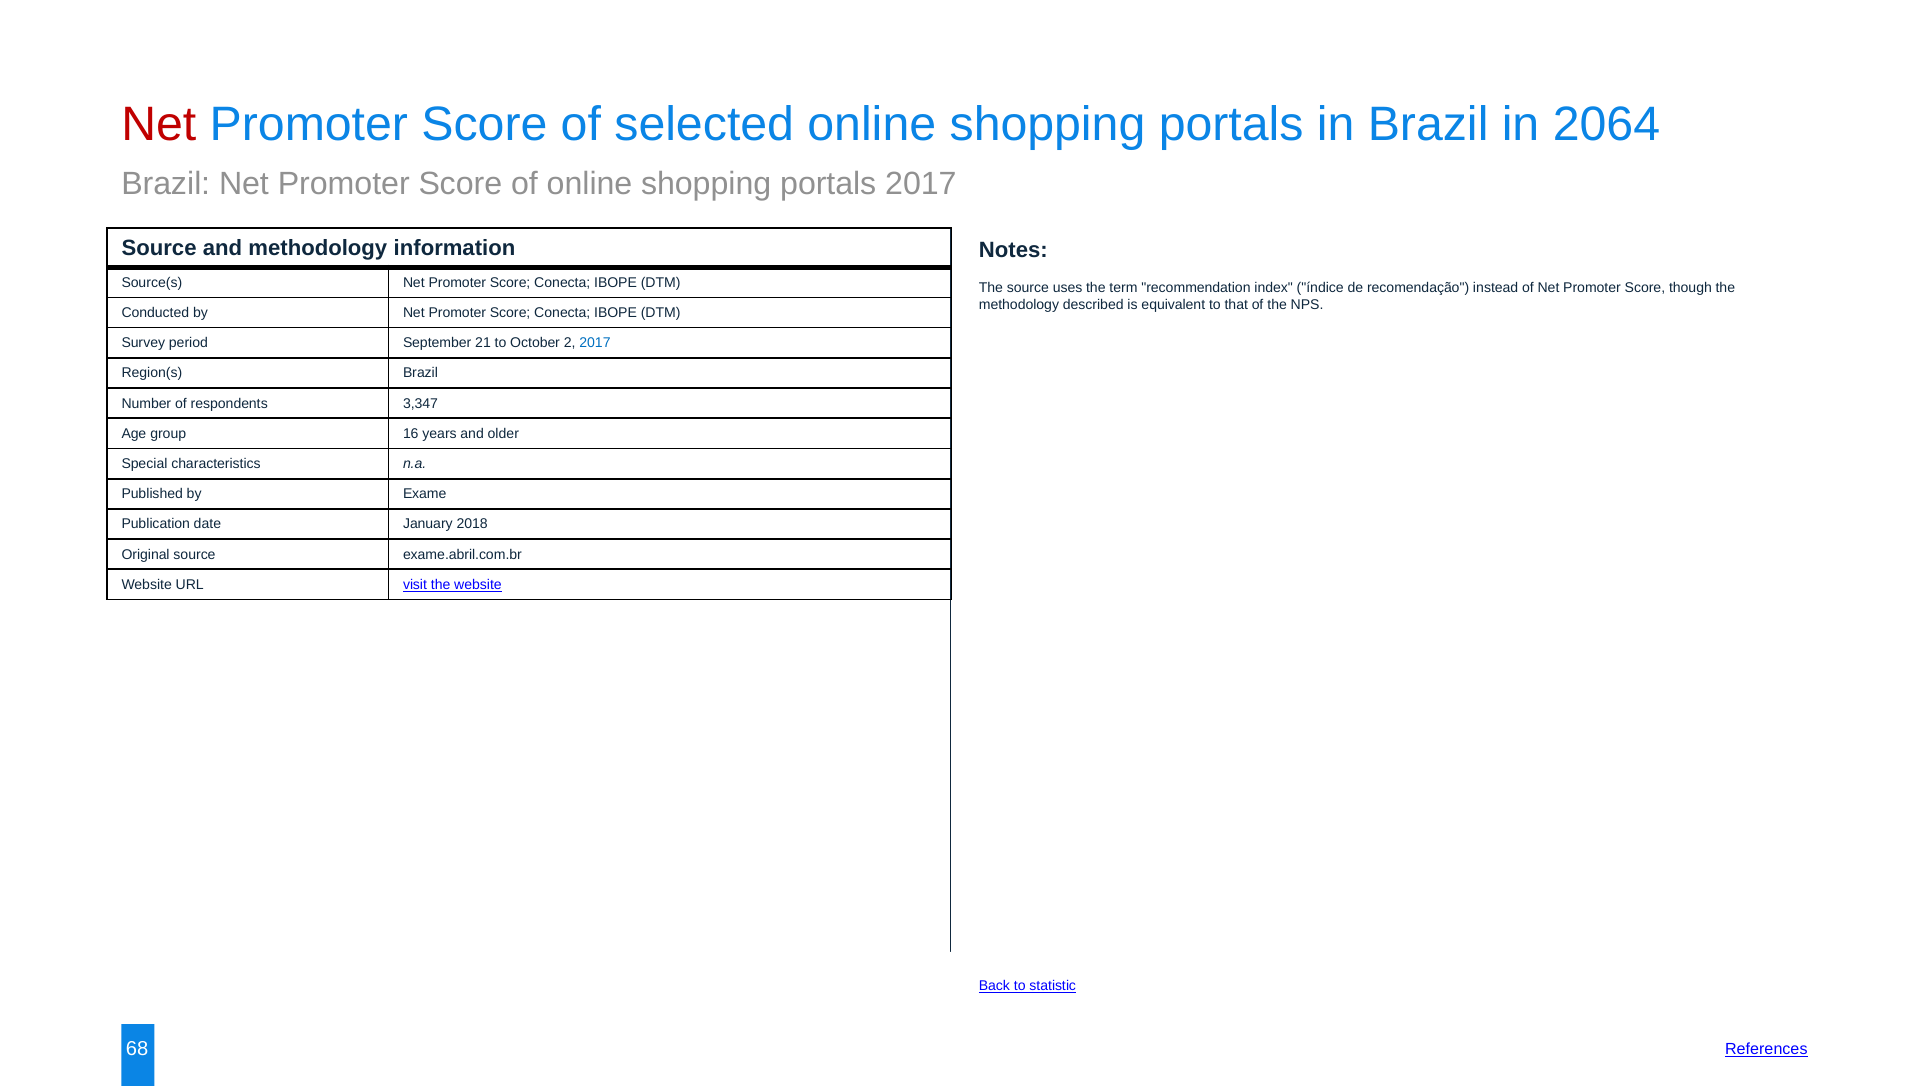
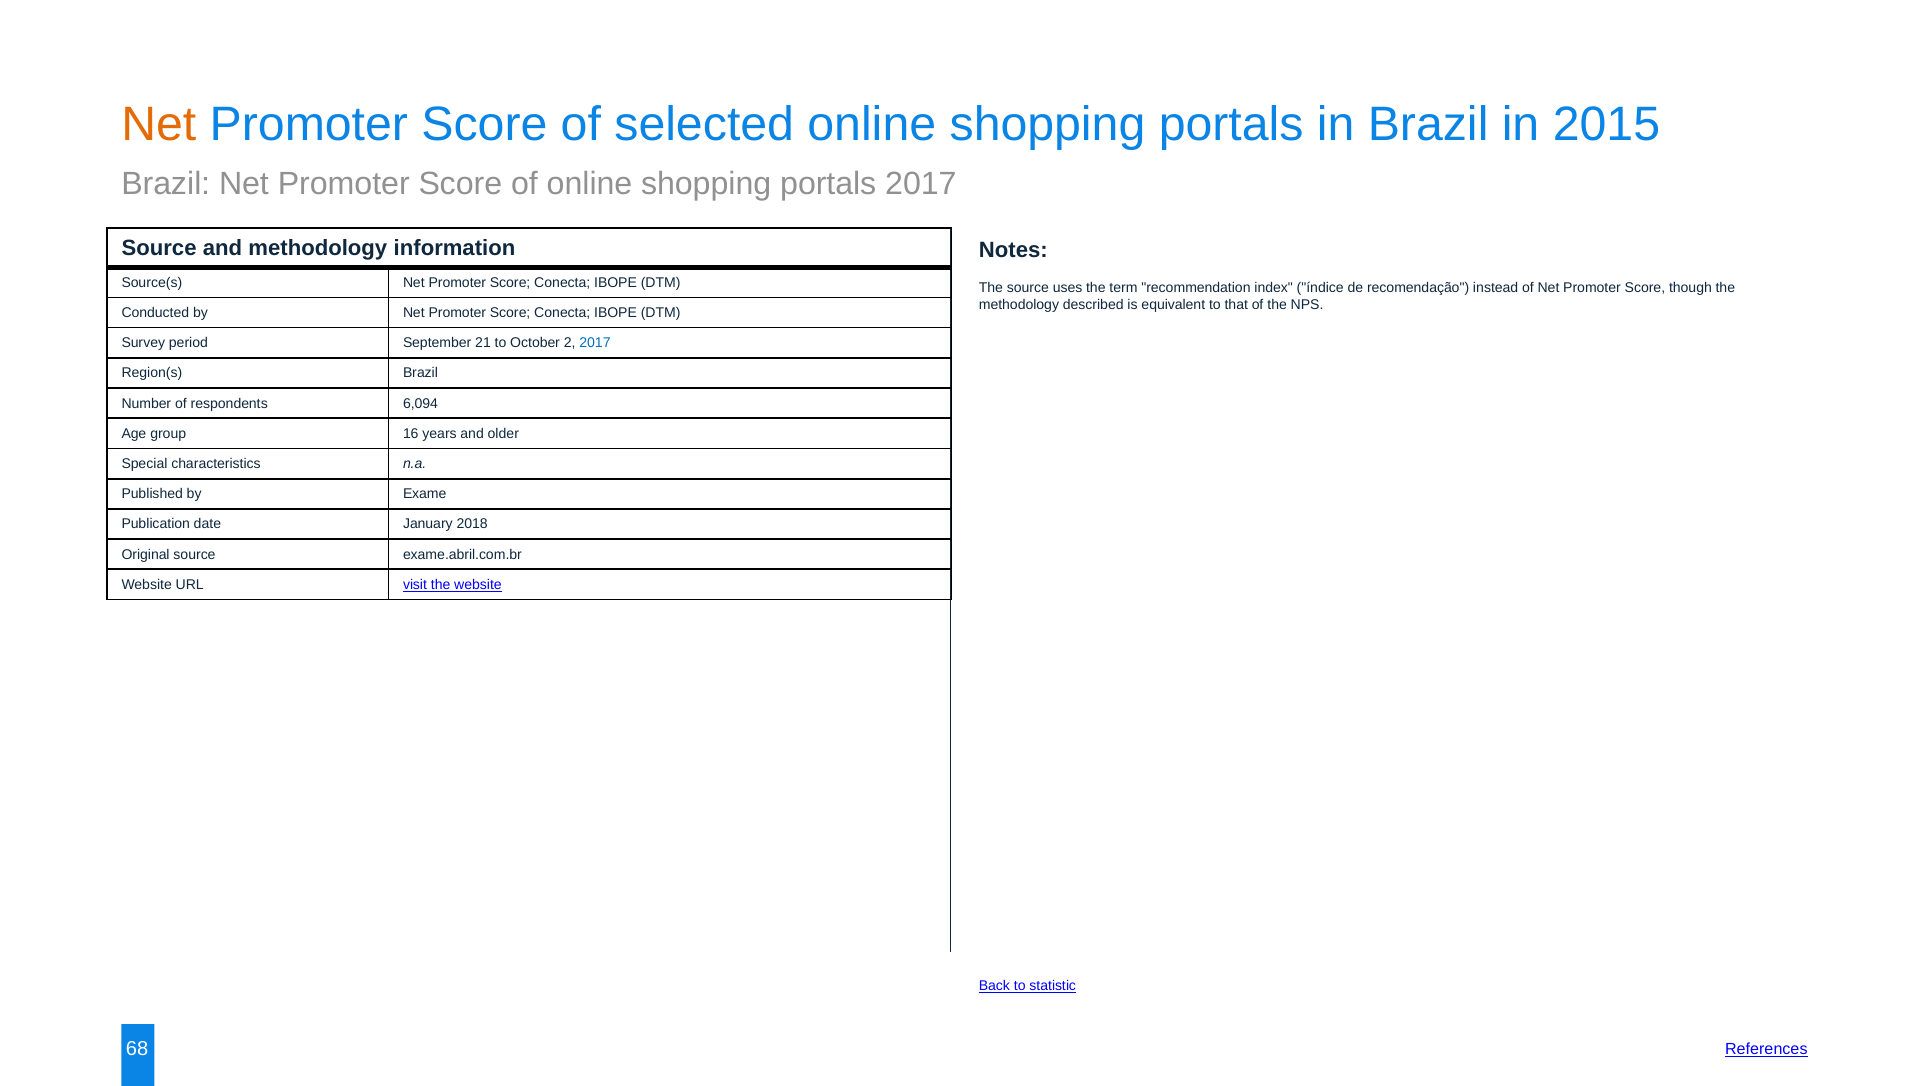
Net colour: red -> orange (159, 125)
2064: 2064 -> 2015 (1606, 125)
3,347: 3,347 -> 6,094 (420, 403)
